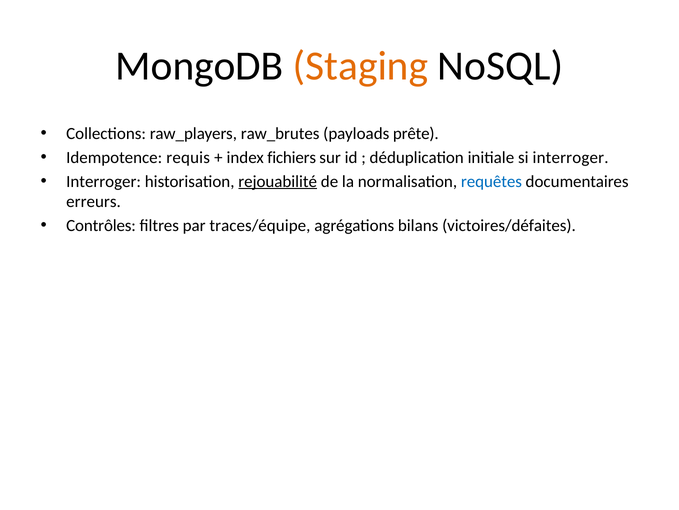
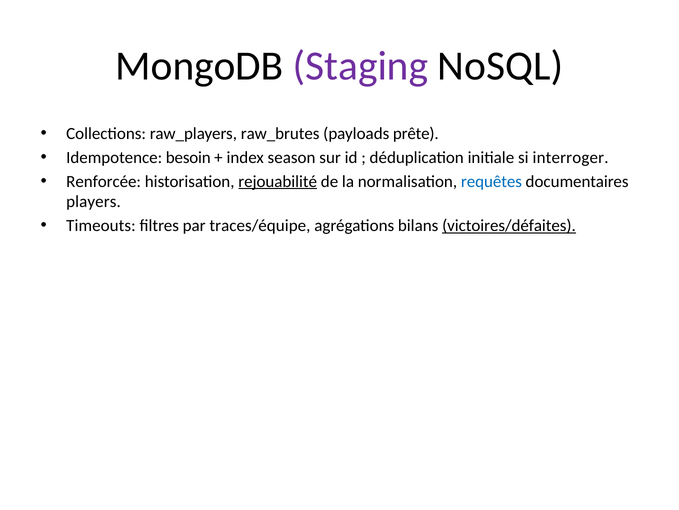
Staging colour: orange -> purple (361, 66)
requis: requis -> besoin (188, 157)
fichiers: fichiers -> season (292, 157)
Interroger: Interroger -> Renforcée (104, 181)
erreurs: erreurs -> players (94, 201)
Contrôles: Contrôles -> Timeouts (101, 225)
victoires/défaites underline: none -> present (509, 225)
